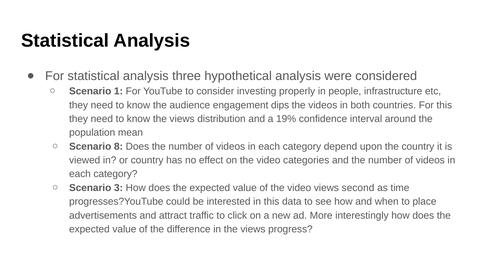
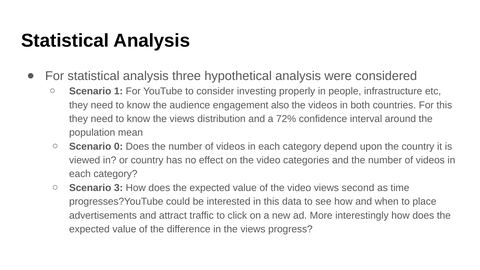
dips: dips -> also (280, 105)
19%: 19% -> 72% (286, 119)
8: 8 -> 0 (119, 146)
